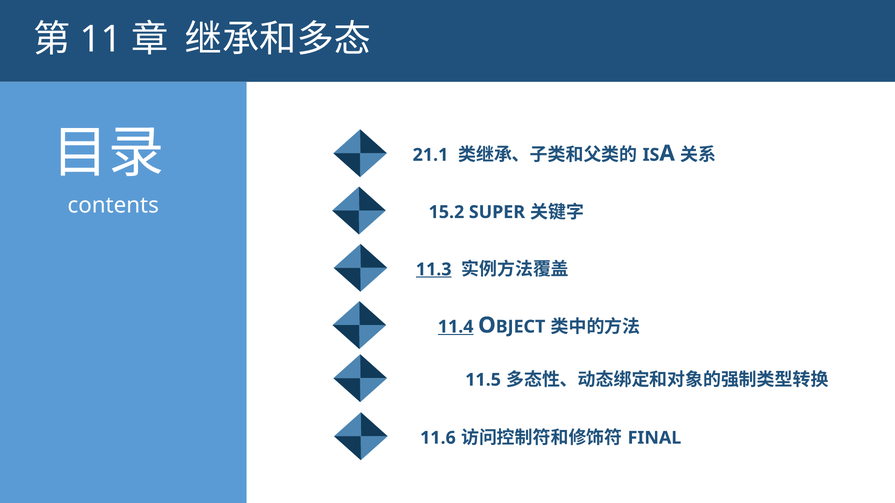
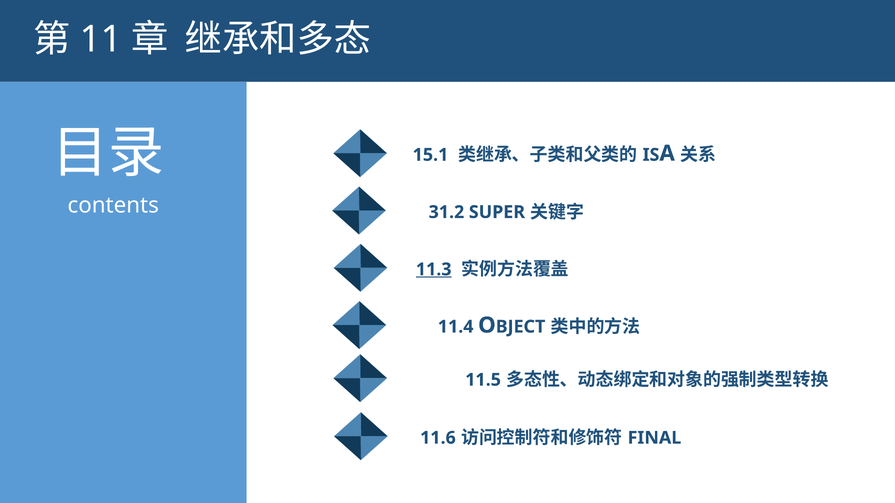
21.1: 21.1 -> 15.1 (430, 155)
15.2: 15.2 -> 31.2 (446, 212)
11.4 underline: present -> none (456, 327)
